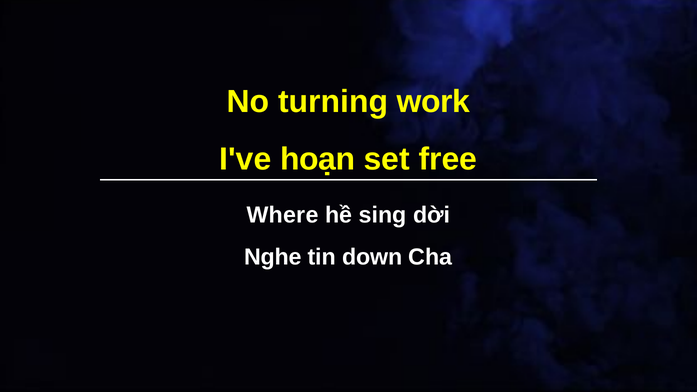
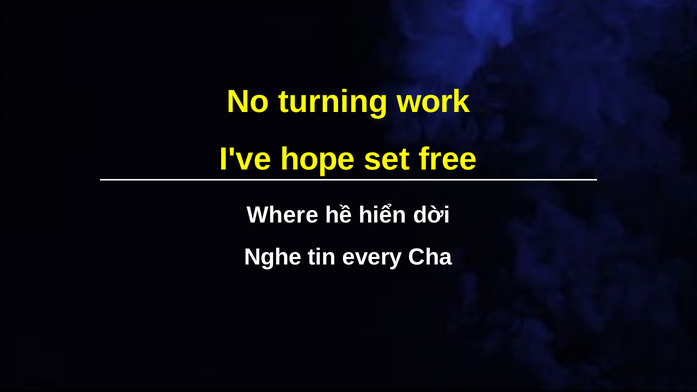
hoạn: hoạn -> hope (318, 159)
sing: sing -> hiển (383, 215)
down: down -> every (372, 257)
